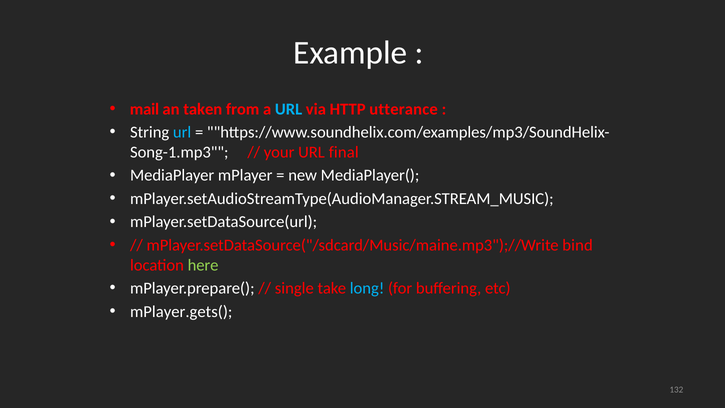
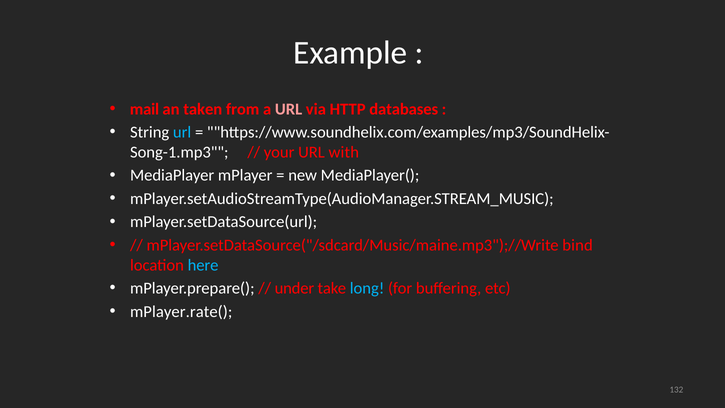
URL colour: light blue -> pink (289, 109)
utterance: utterance -> databases (404, 109)
final: final -> with (344, 152)
here colour: light green -> light blue (203, 265)
single: single -> under (294, 288)
mPlayer.gets(: mPlayer.gets( -> mPlayer.rate( (181, 311)
